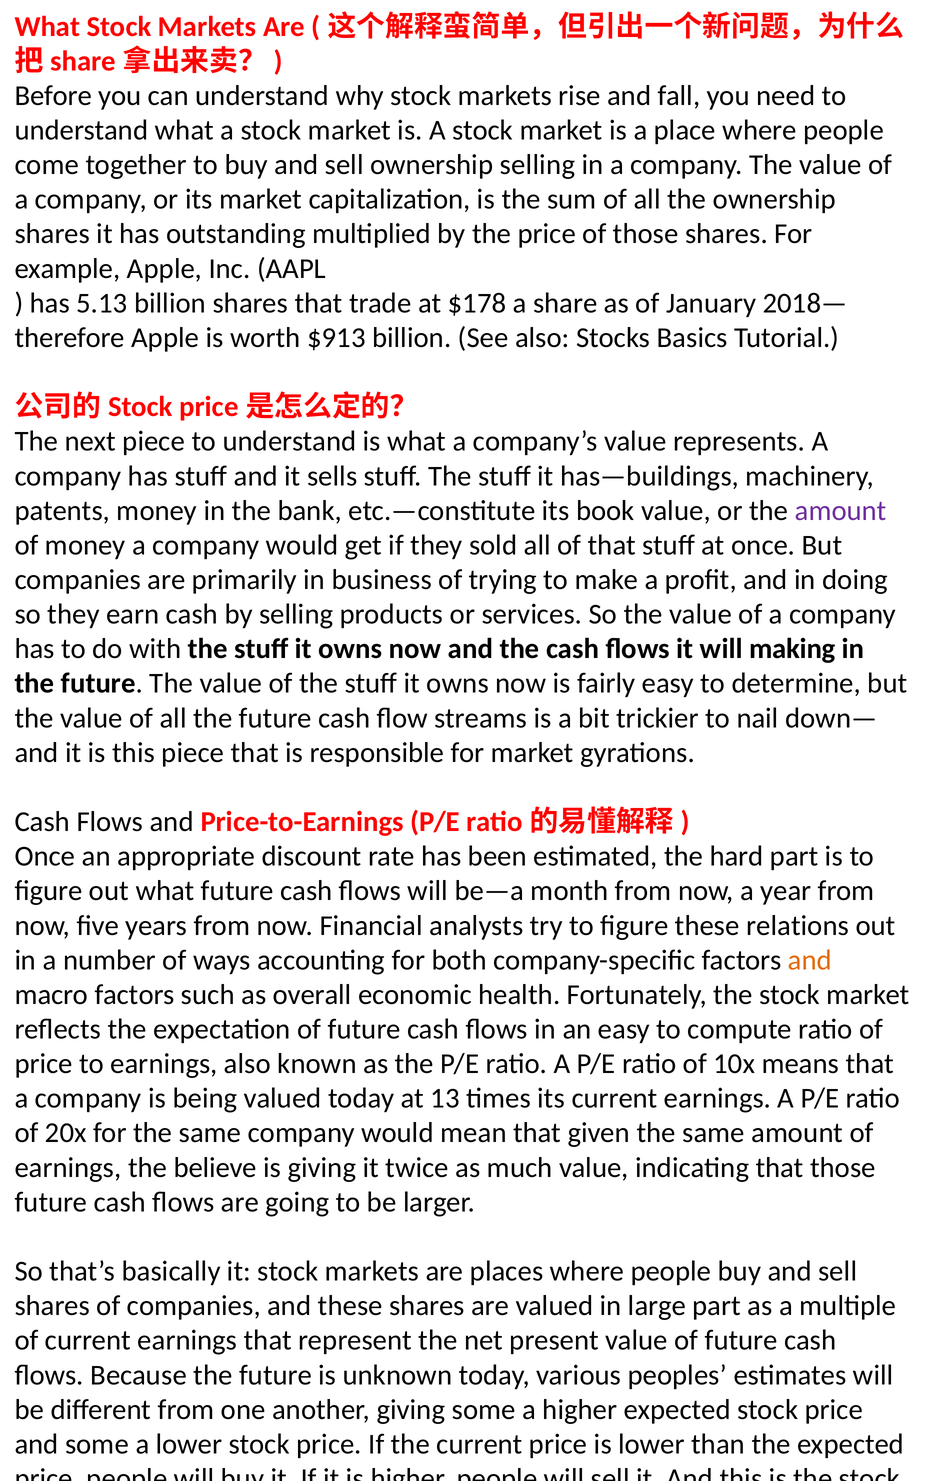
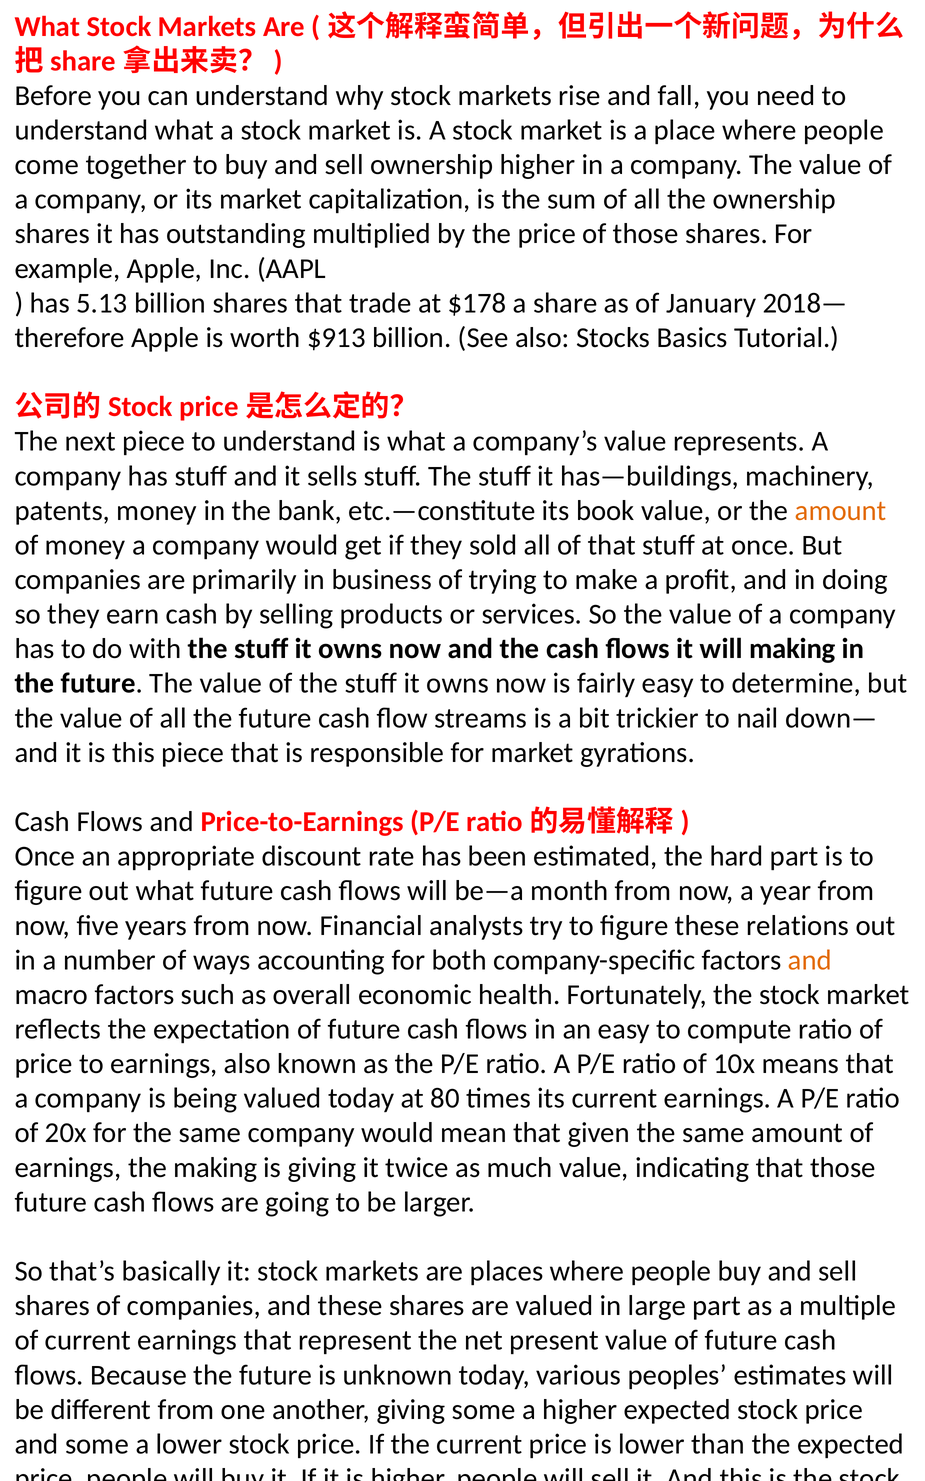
ownership selling: selling -> higher (537, 165)
amount colour: purple -> orange (841, 510)
13: 13 -> 80 (445, 1098)
the believe: believe -> making (215, 1167)
